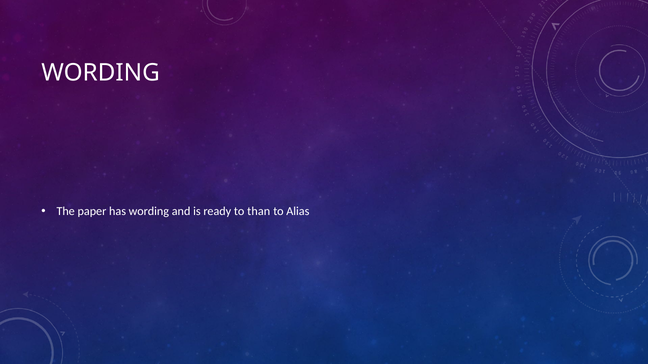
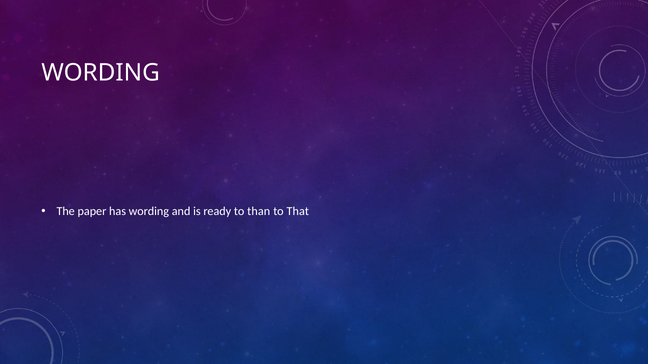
Alias: Alias -> That (298, 212)
